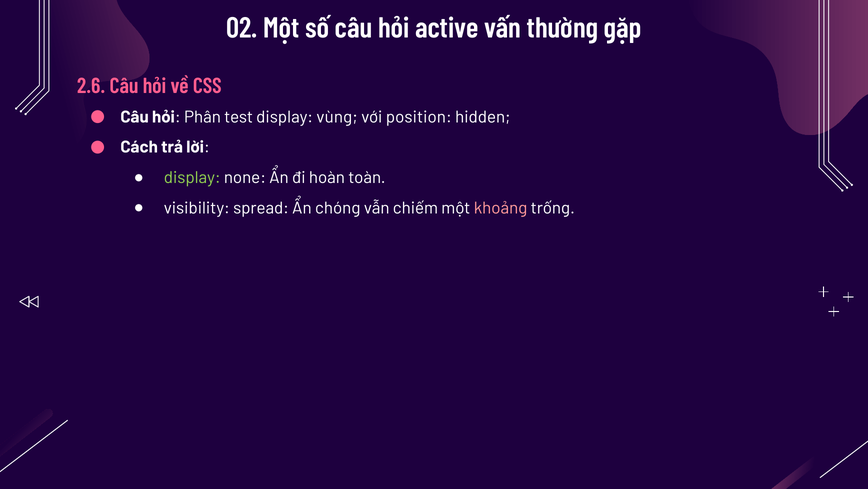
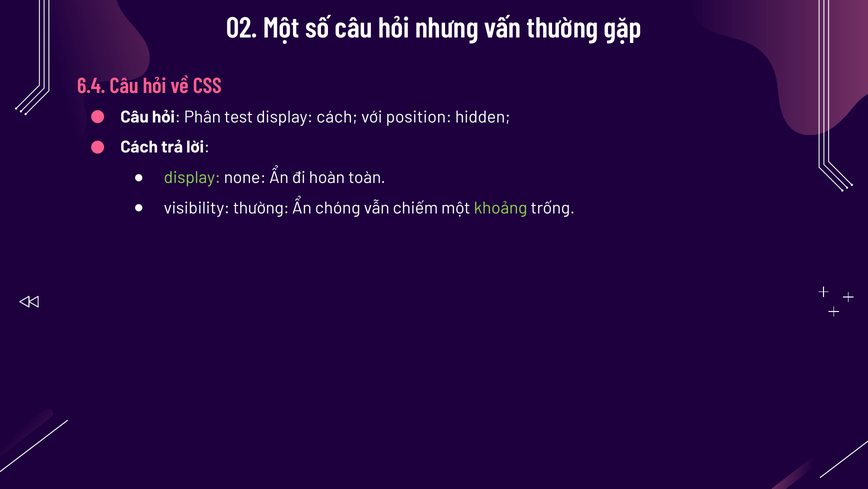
active: active -> nhưng (447, 28)
2.6: 2.6 -> 6.4 (91, 86)
display vùng: vùng -> cách (337, 117)
visibility spread: spread -> thường (261, 208)
khoảng colour: pink -> light green (501, 208)
